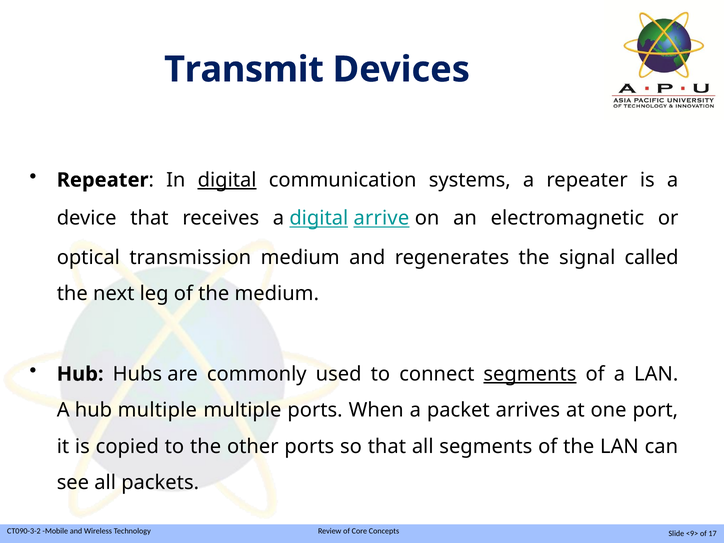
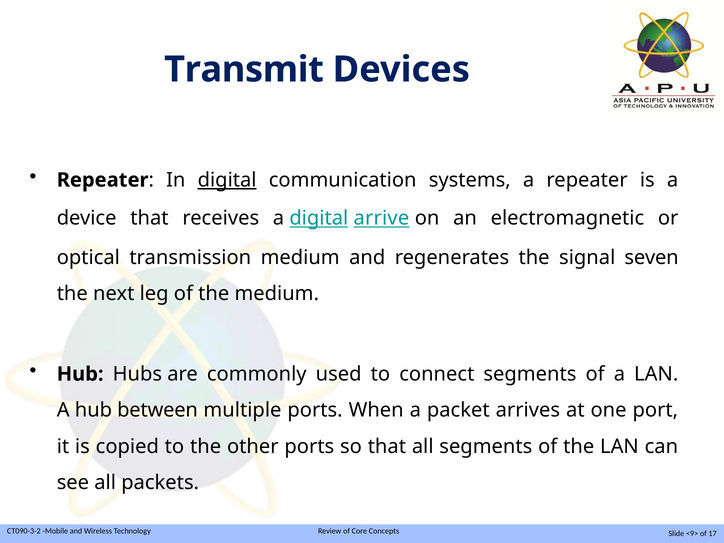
called: called -> seven (652, 257)
segments underline: present -> none (530, 374)
hub multiple: multiple -> between (158, 410)
